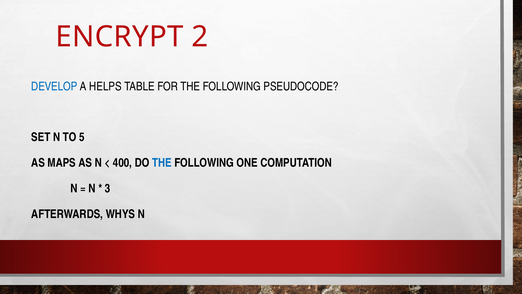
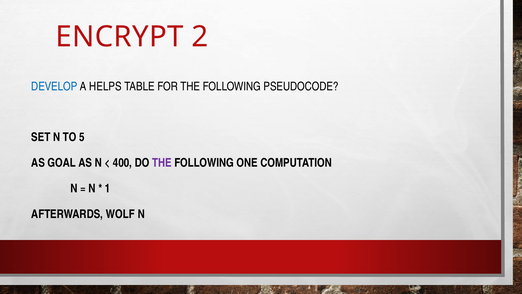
MAPS: MAPS -> GOAL (62, 163)
THE colour: blue -> purple (162, 163)
3: 3 -> 1 (108, 188)
WHYS: WHYS -> WOLF (120, 214)
